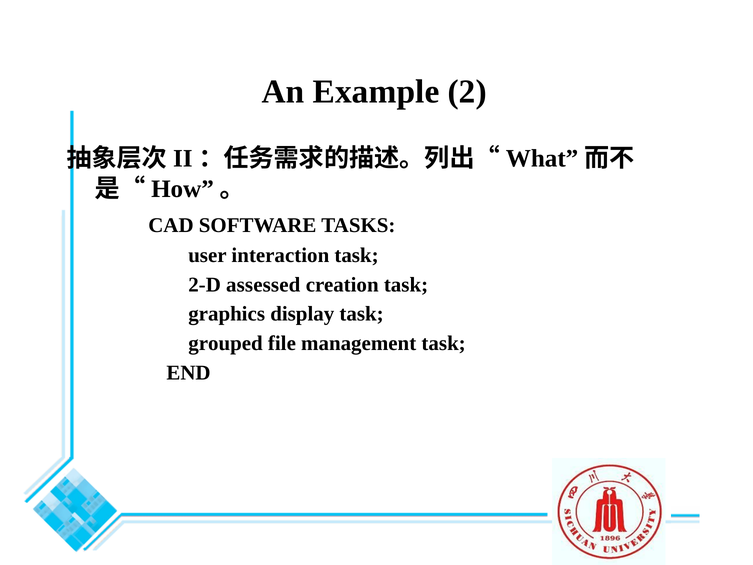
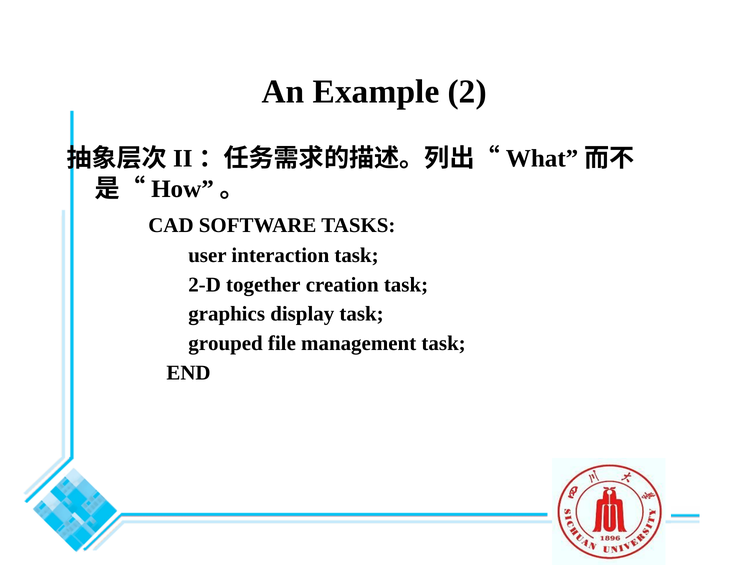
assessed: assessed -> together (263, 285)
